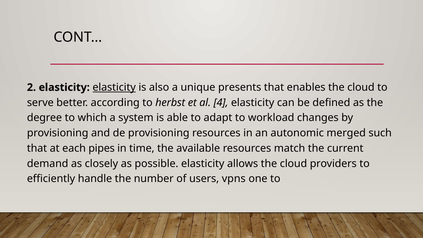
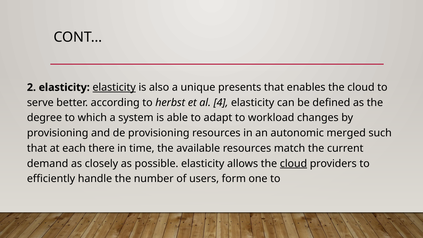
pipes: pipes -> there (102, 148)
cloud underline: none -> present (293, 163)
vpns: vpns -> form (234, 179)
